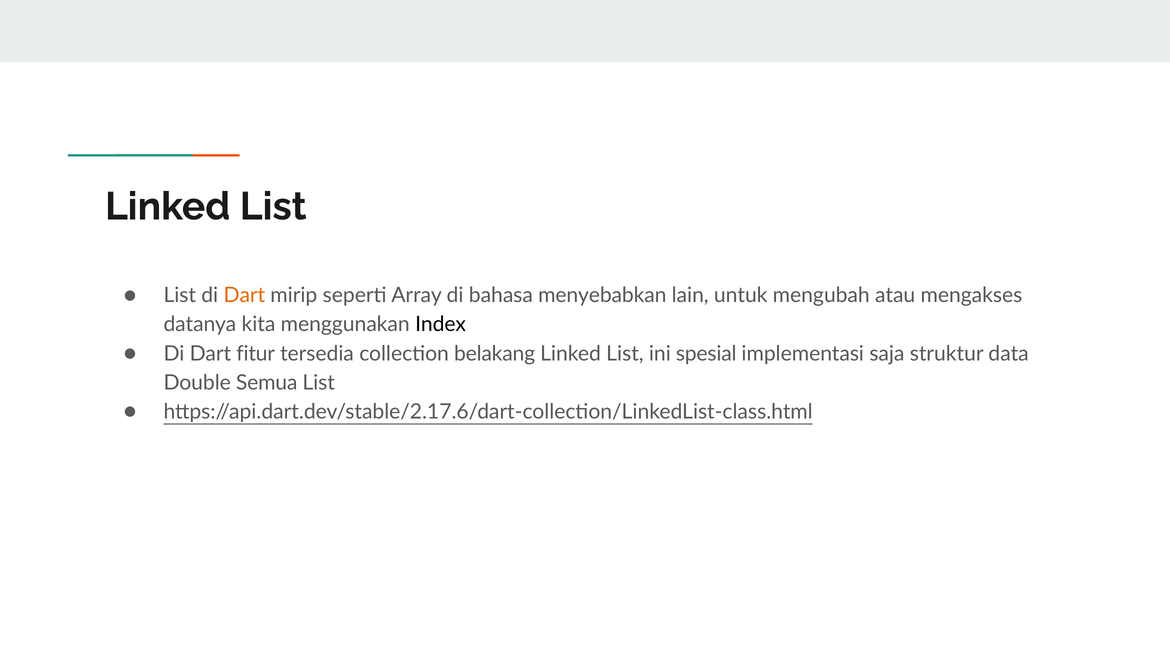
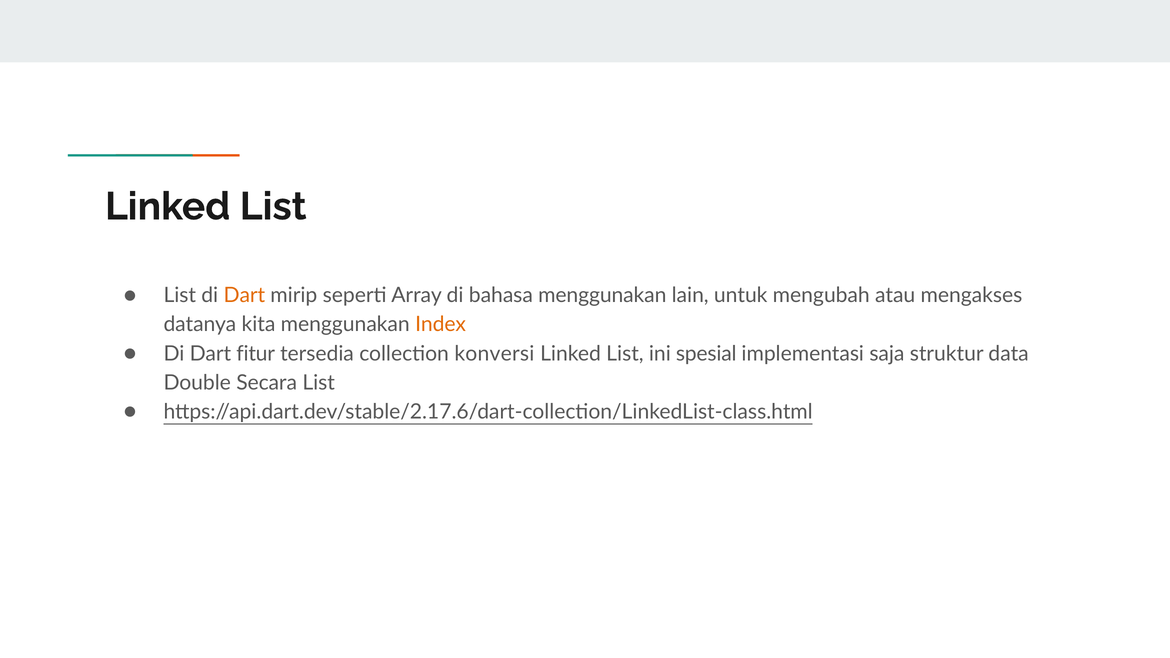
bahasa menyebabkan: menyebabkan -> menggunakan (602, 296)
Index colour: black -> orange (441, 325)
belakang: belakang -> konversi (494, 354)
Semua: Semua -> Secara (267, 383)
